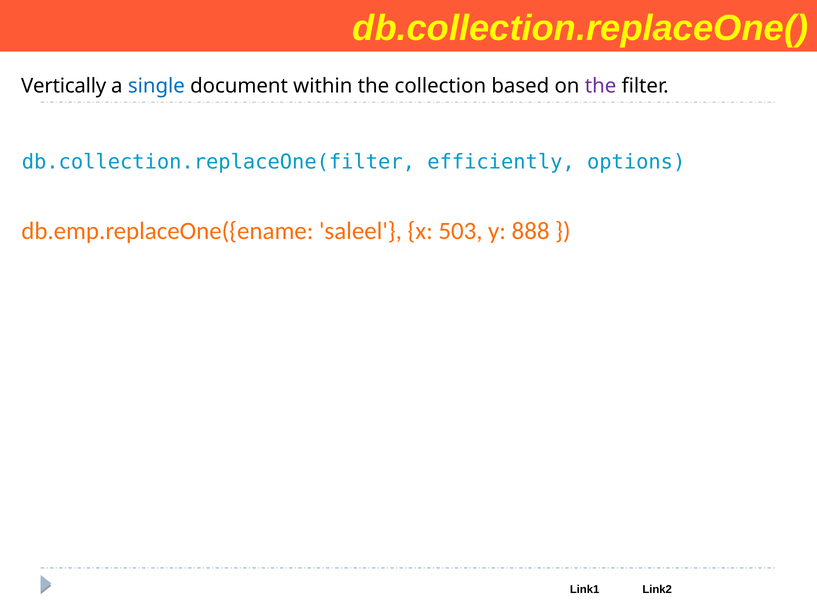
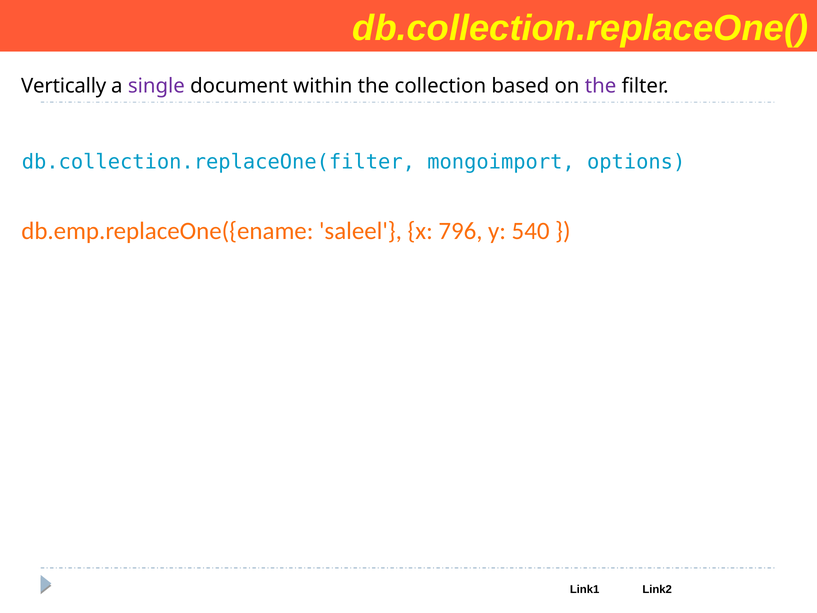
single colour: blue -> purple (156, 86)
efficiently: efficiently -> mongoimport (501, 162)
503: 503 -> 796 (460, 231)
888: 888 -> 540 (531, 231)
